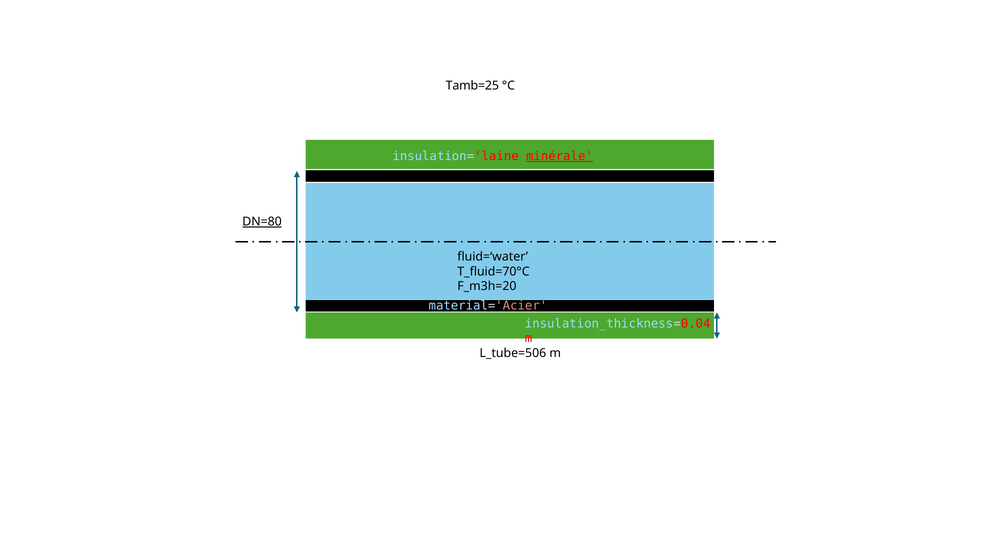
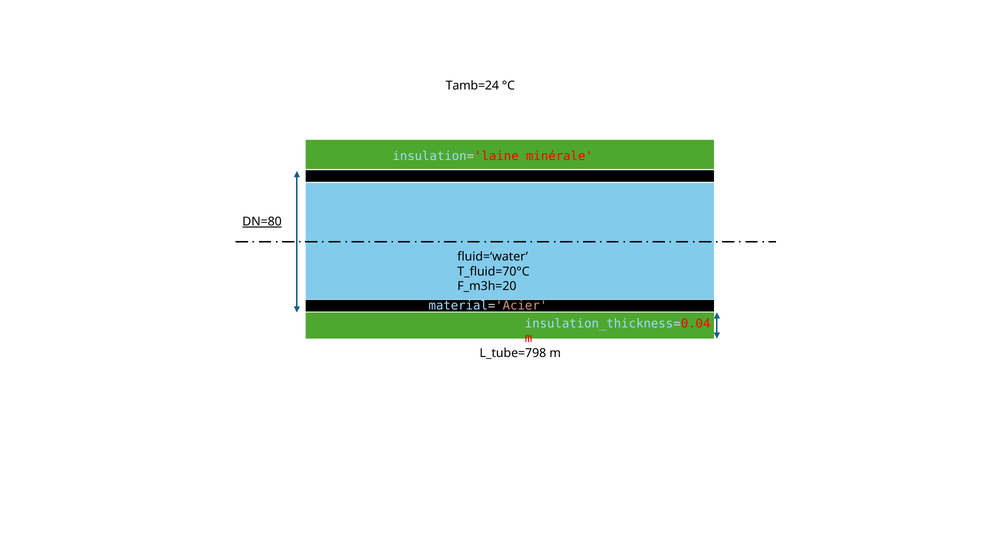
Tamb=25: Tamb=25 -> Tamb=24 (472, 86)
minérale underline: present -> none (559, 156)
L_tube=506: L_tube=506 -> L_tube=798 (513, 353)
